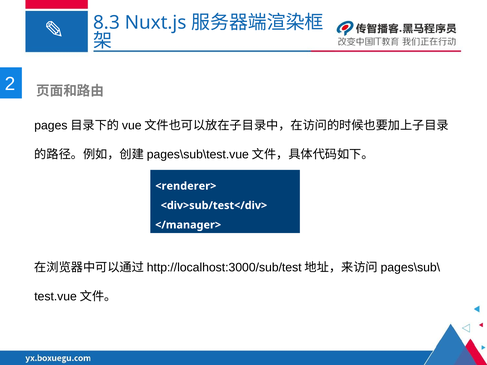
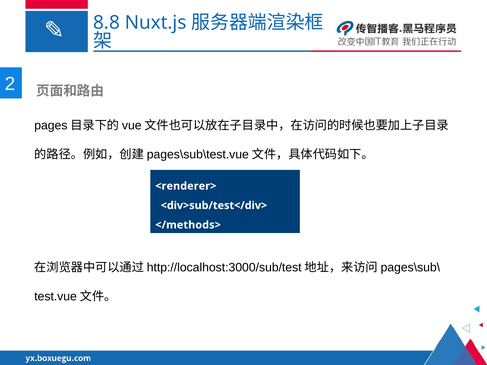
8.3: 8.3 -> 8.8 (106, 23)
</manager>: </manager> -> </methods> (188, 225)
